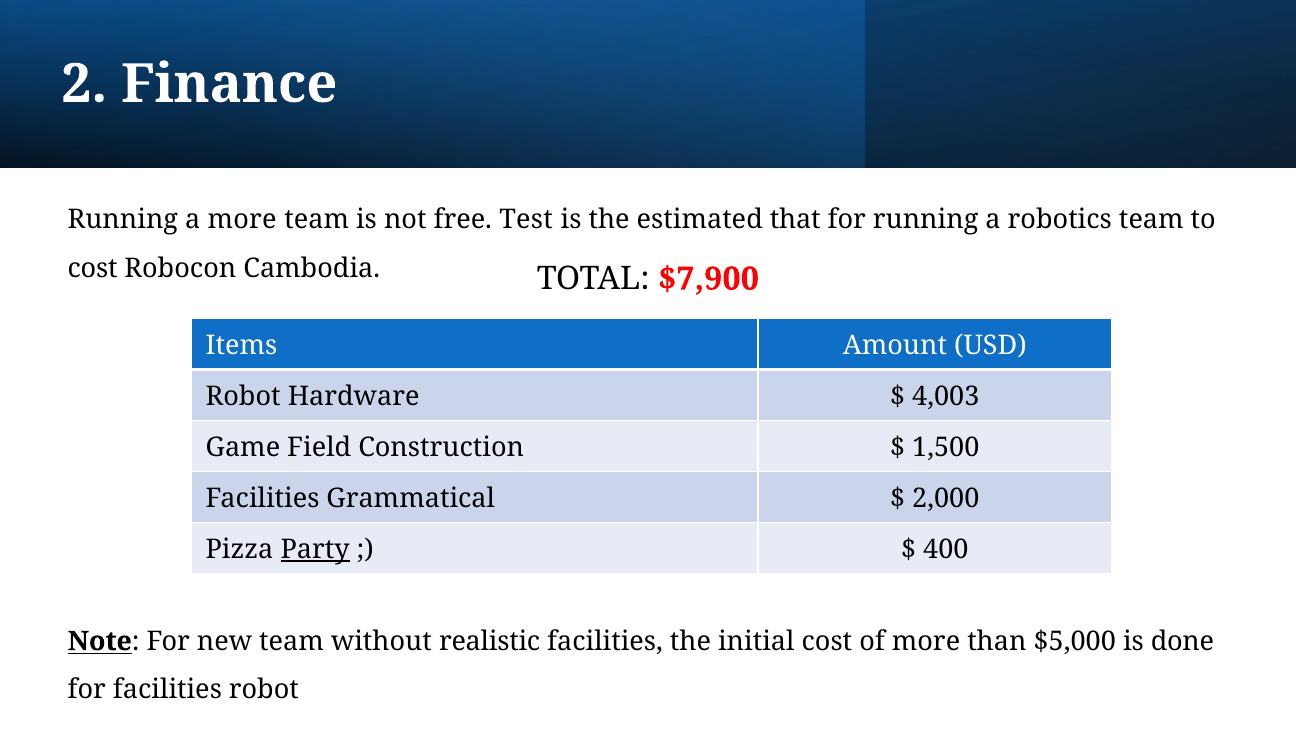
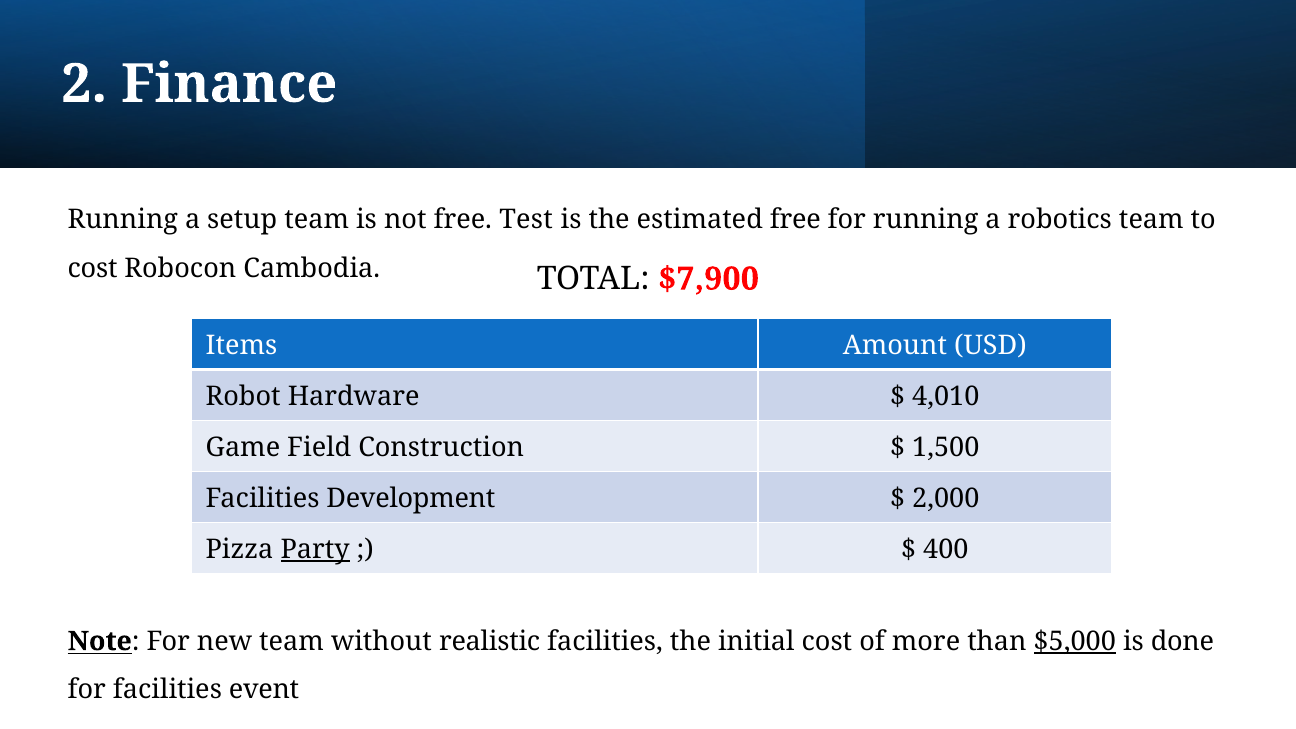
a more: more -> setup (242, 220)
estimated that: that -> free (795, 220)
4,003: 4,003 -> 4,010 (946, 397)
Grammatical: Grammatical -> Development (411, 499)
$5,000 underline: none -> present (1075, 641)
facilities robot: robot -> event (264, 690)
